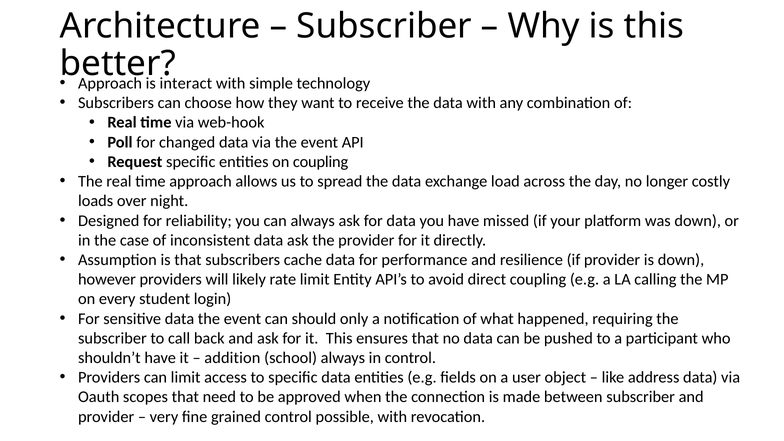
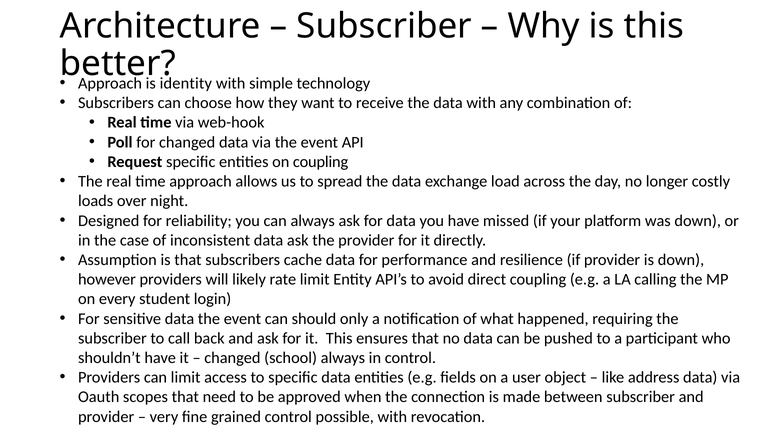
interact: interact -> identity (186, 83)
addition: addition -> changed (232, 358)
